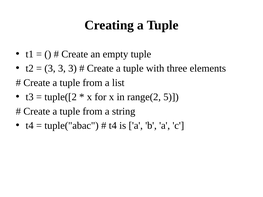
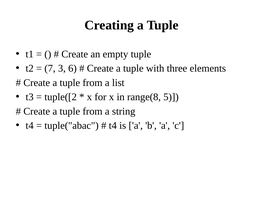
3: 3 -> 7 (50, 68)
3: 3 -> 6 (72, 68)
range(2: range(2 -> range(8 (144, 97)
